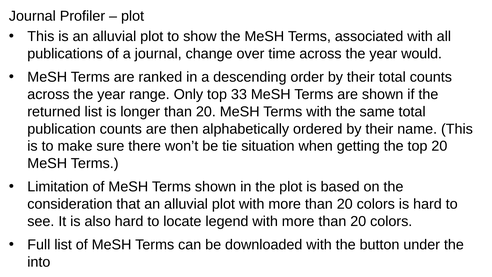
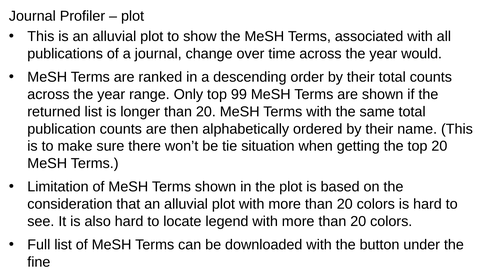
33: 33 -> 99 (239, 94)
into: into -> fine (39, 262)
